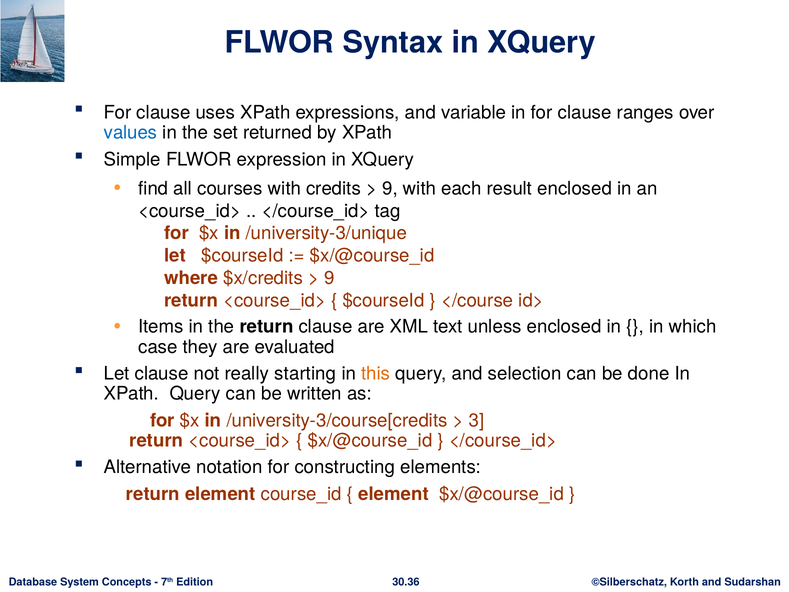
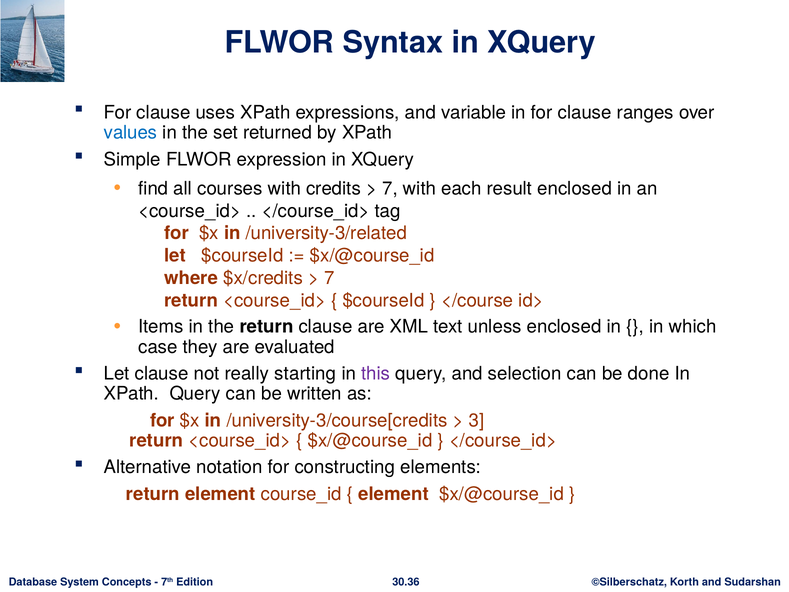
9: 9 -> 7 (390, 188)
/university-3/unique: /university-3/unique -> /university-3/related (326, 233)
9: 9 -> 7 (329, 278)
this colour: orange -> purple (376, 373)
